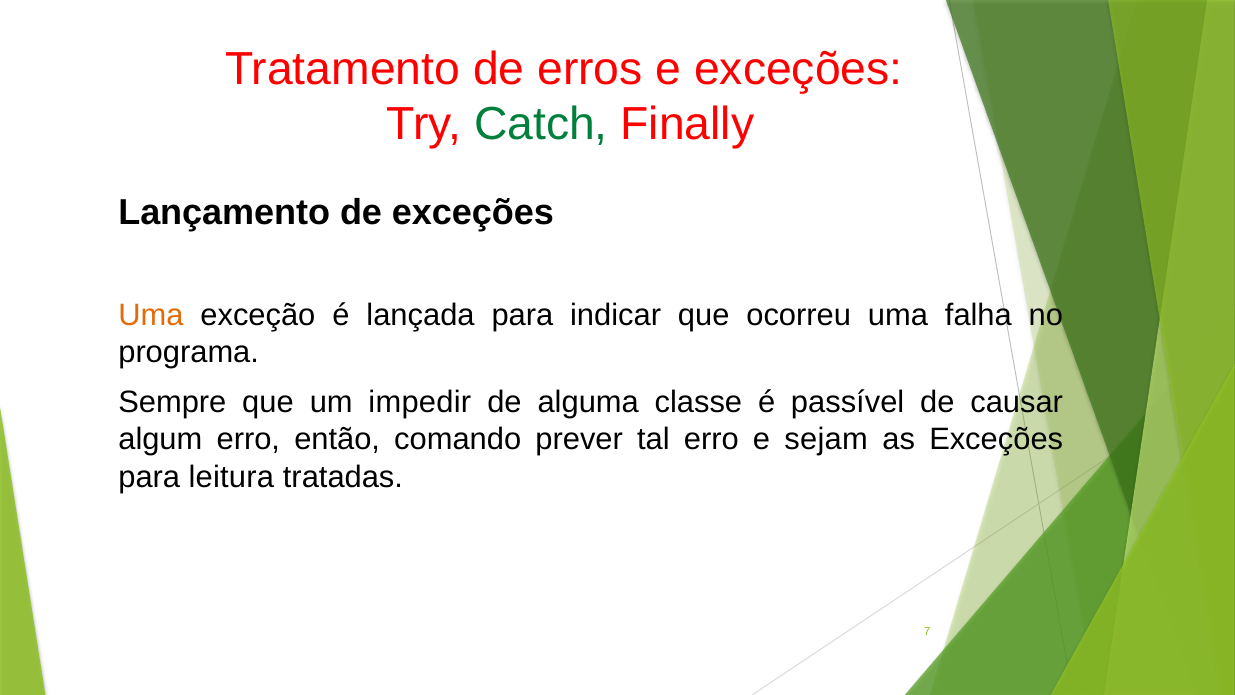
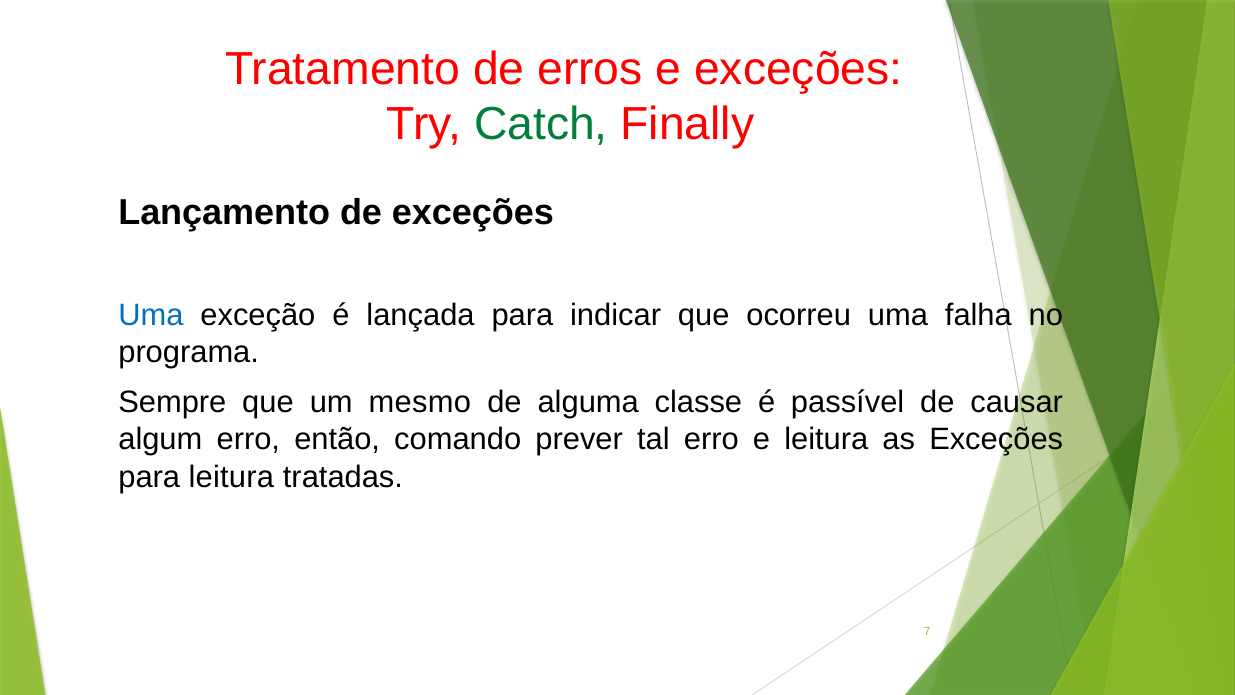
Uma colour: orange -> blue (151, 316)
impedir: impedir -> mesmo (420, 403)
e sejam: sejam -> leitura (826, 440)
